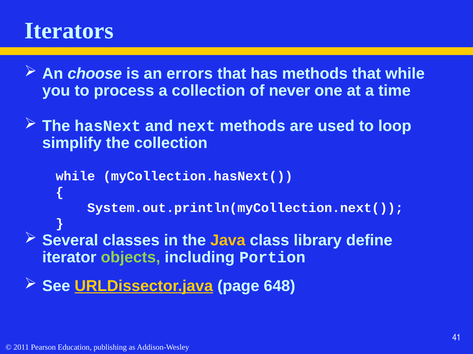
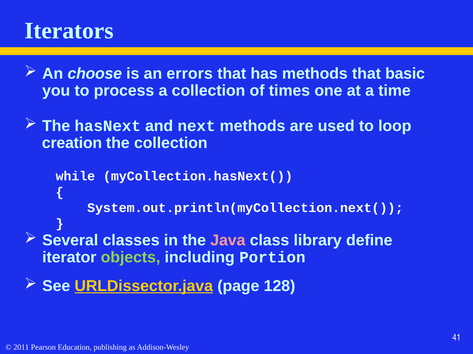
that while: while -> basic (405, 74)
never: never -> times (289, 91)
simplify: simplify -> creation (72, 143)
Java colour: yellow -> pink (228, 241)
648: 648 -> 128 (280, 287)
